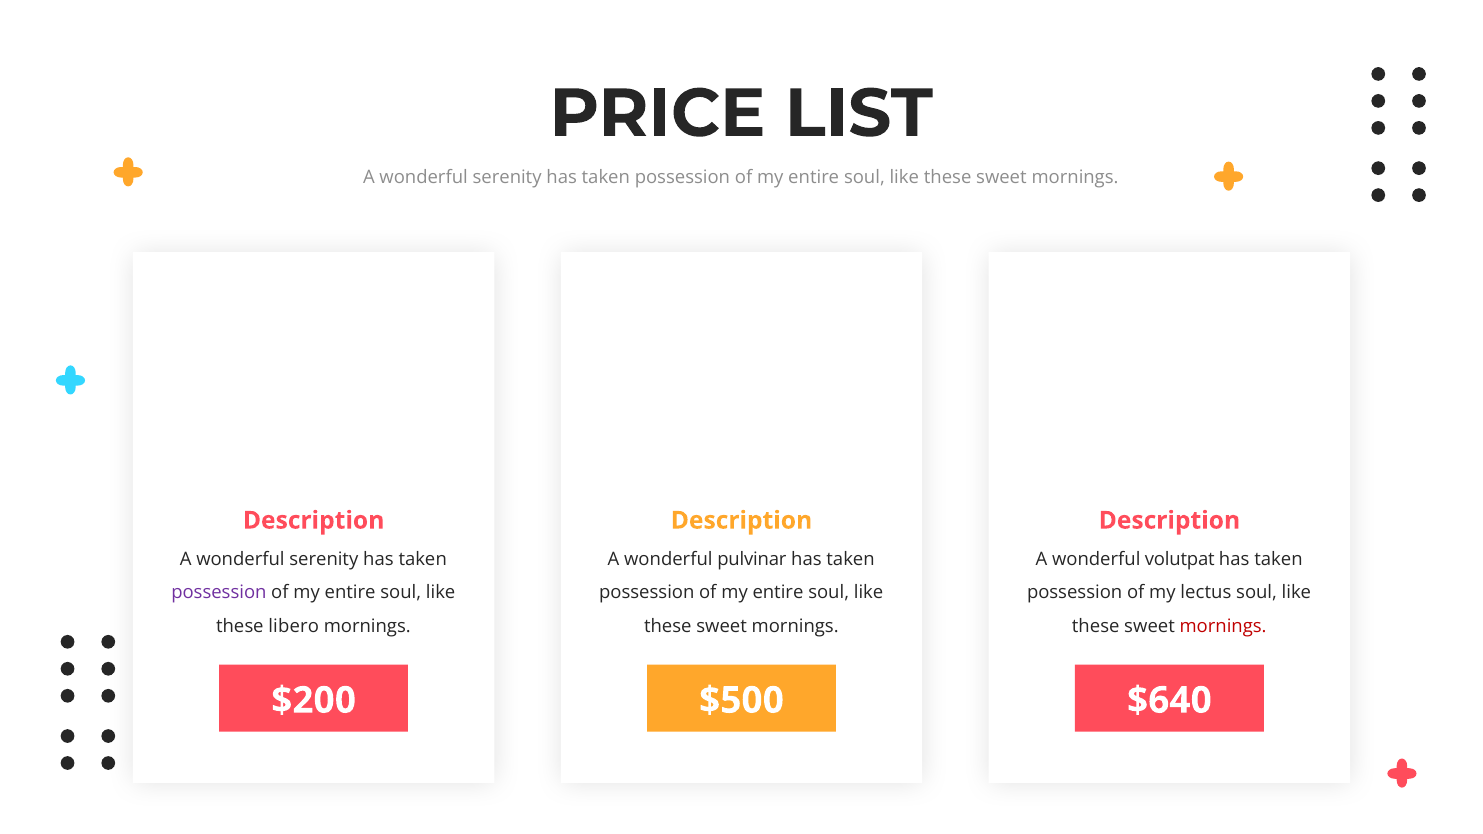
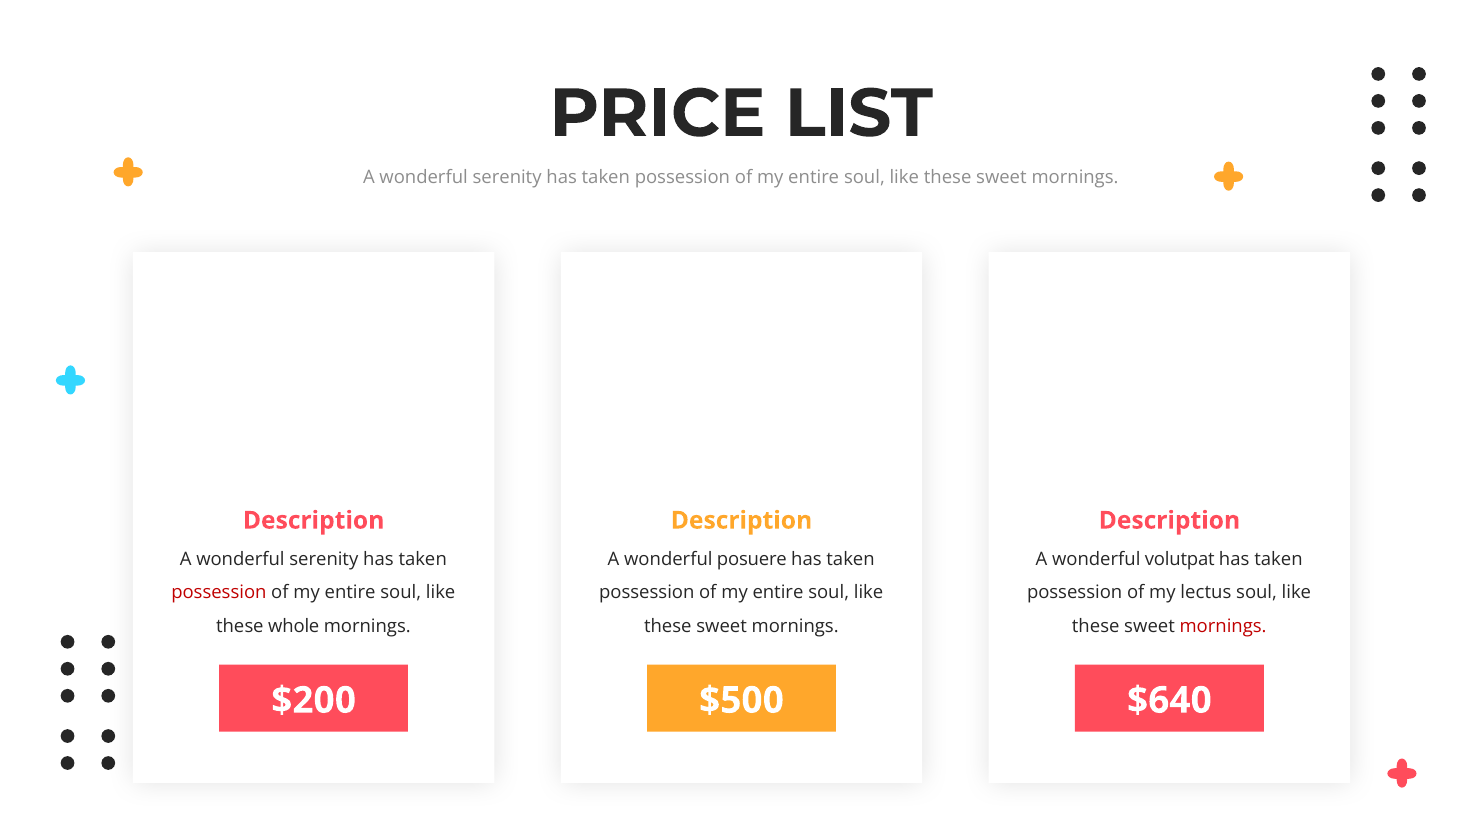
pulvinar: pulvinar -> posuere (752, 559)
possession colour: purple -> red (219, 593)
libero: libero -> whole (294, 626)
